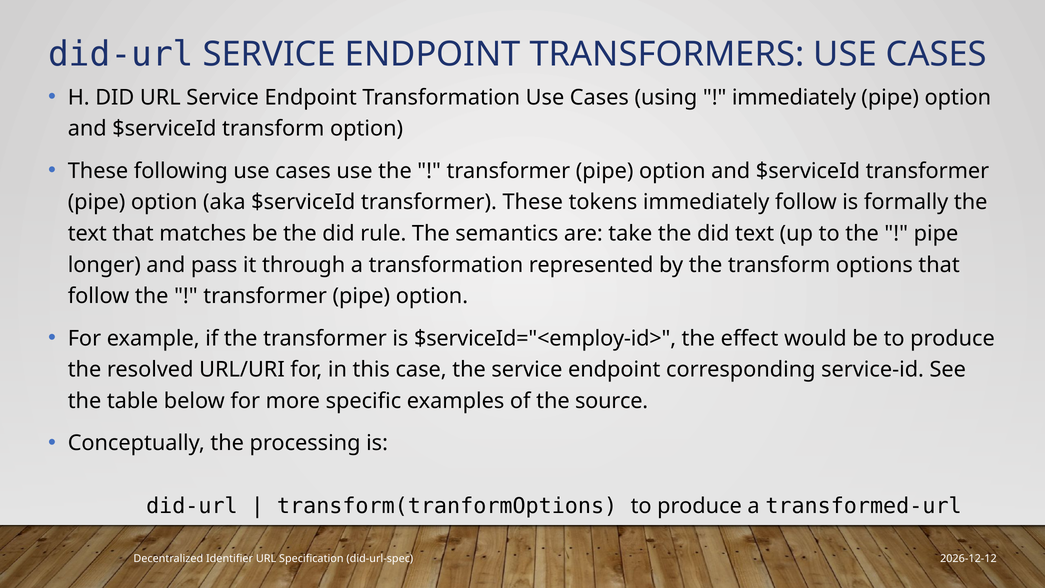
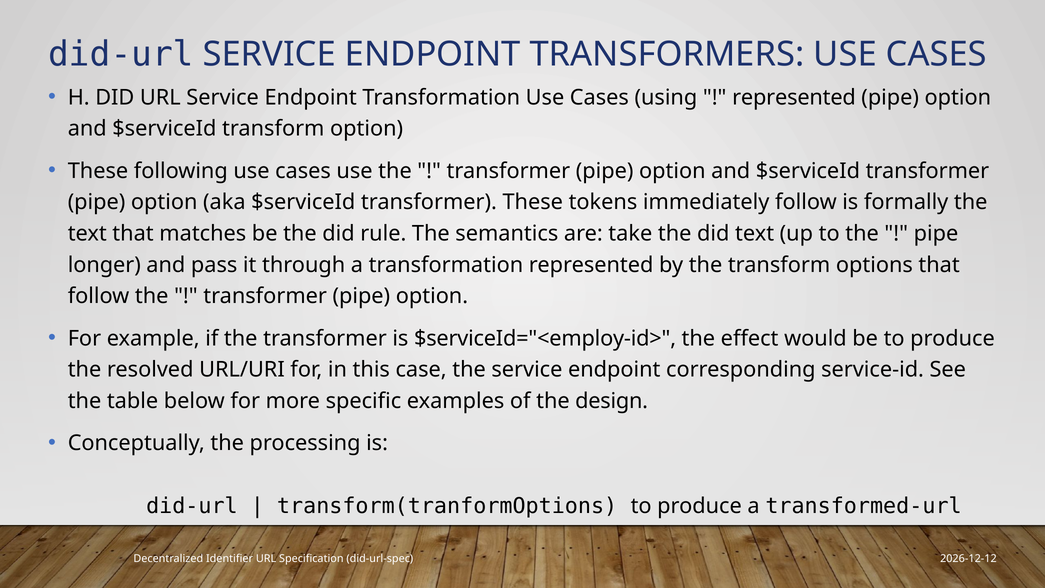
immediately: immediately -> represented (794, 97)
source: source -> design (612, 401)
